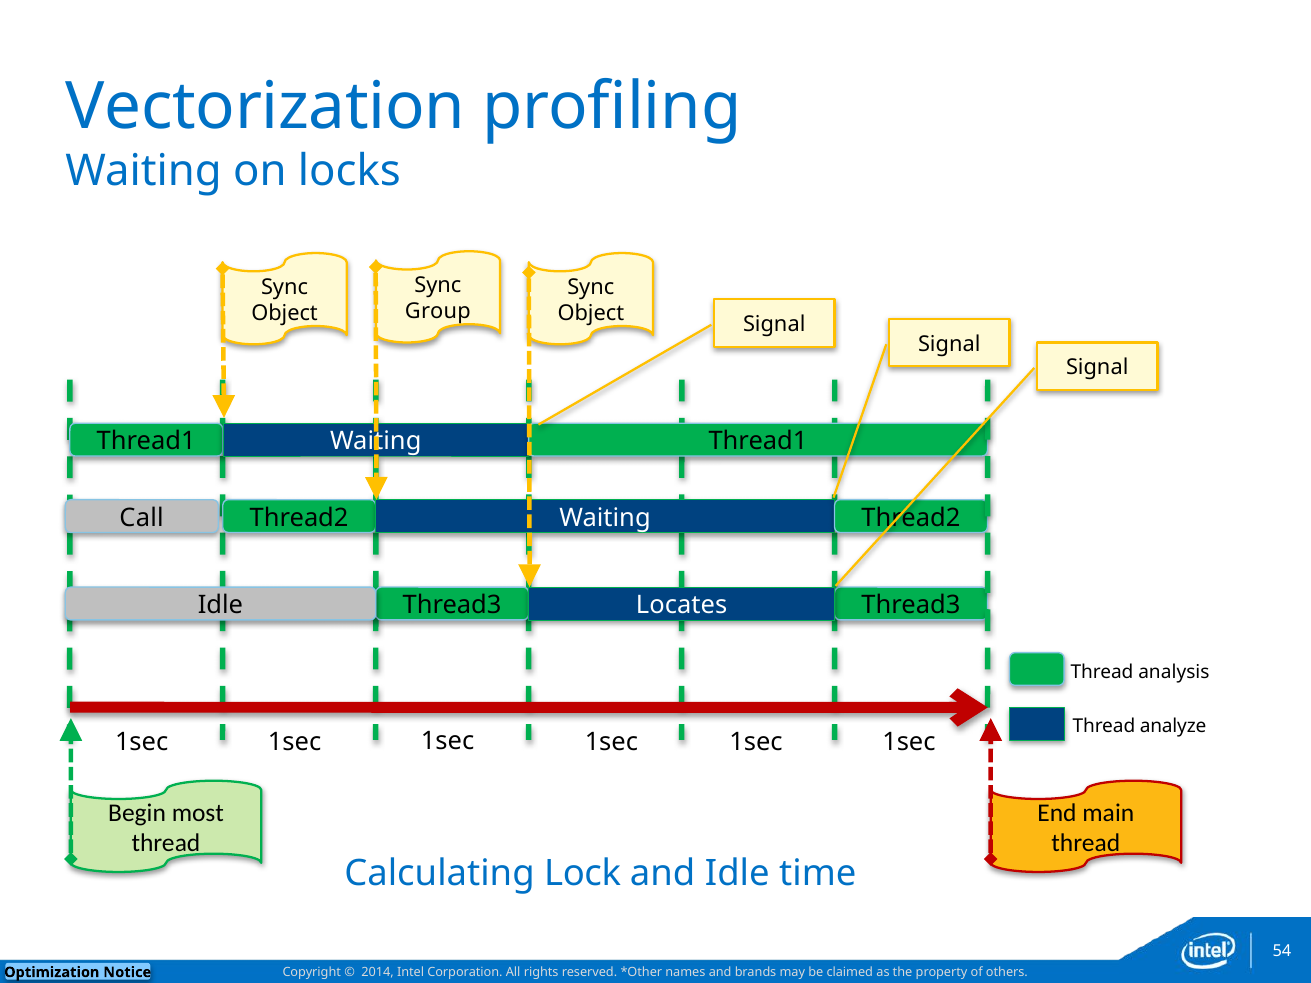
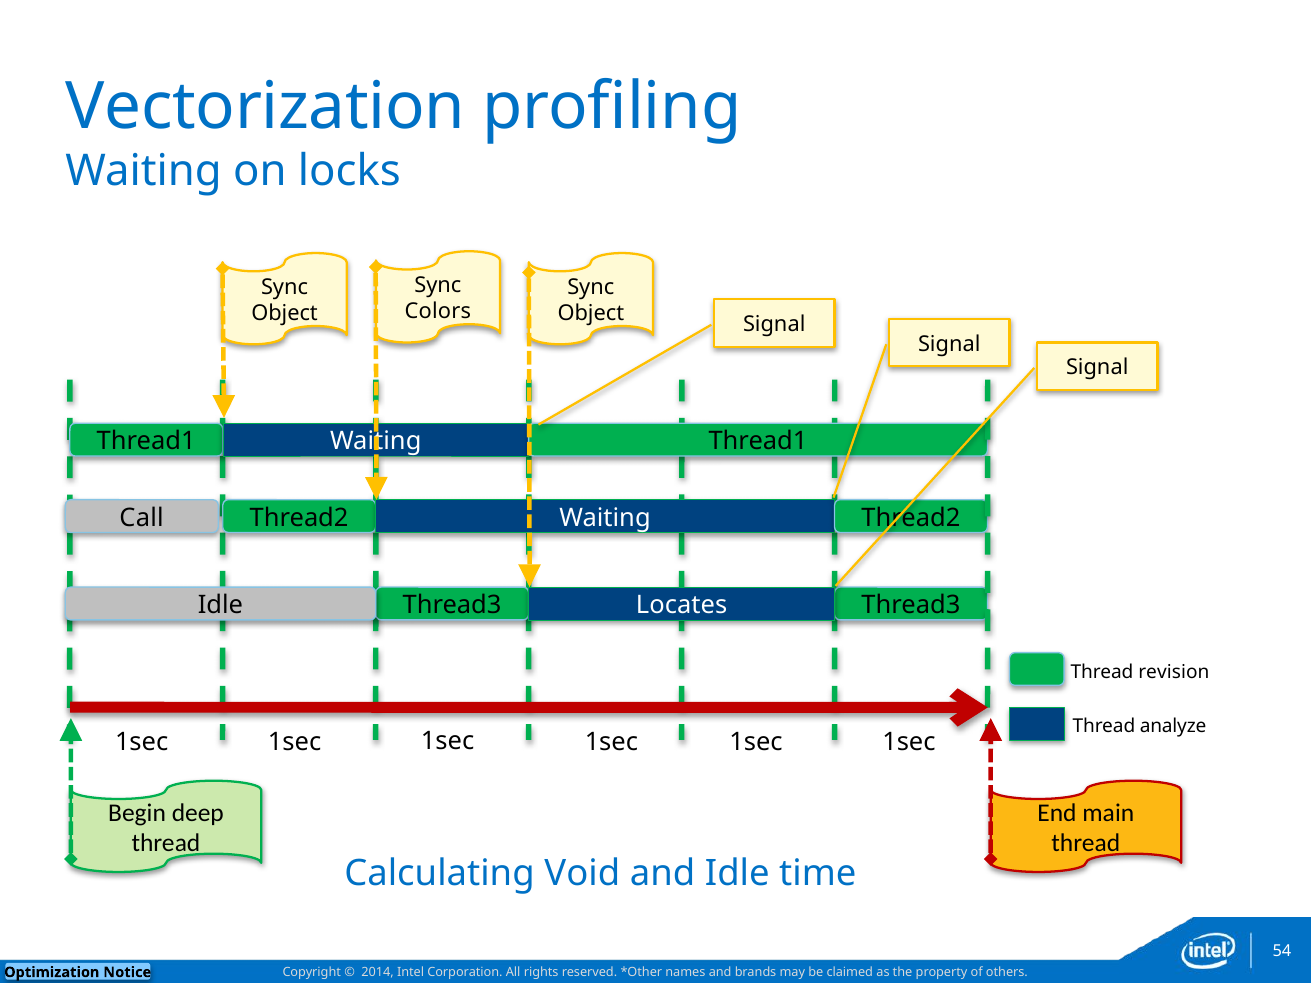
Group: Group -> Colors (438, 312)
analysis: analysis -> revision (1174, 672)
most: most -> deep (198, 813)
Lock: Lock -> Void (582, 873)
